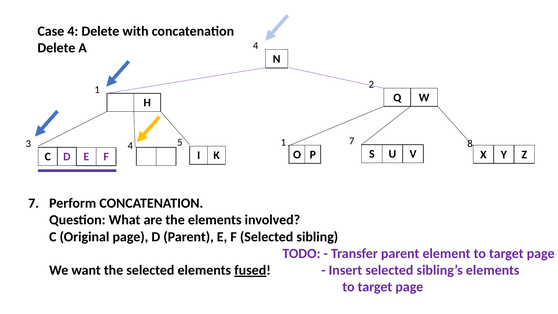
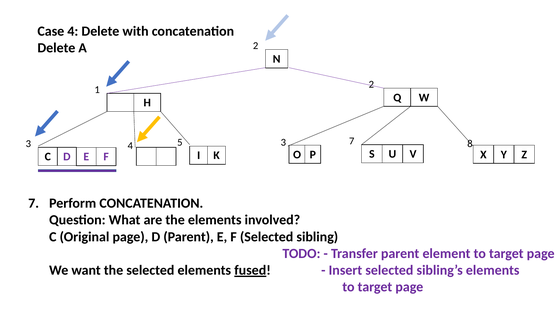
A 4: 4 -> 2 (256, 46)
5 1: 1 -> 3 (283, 142)
